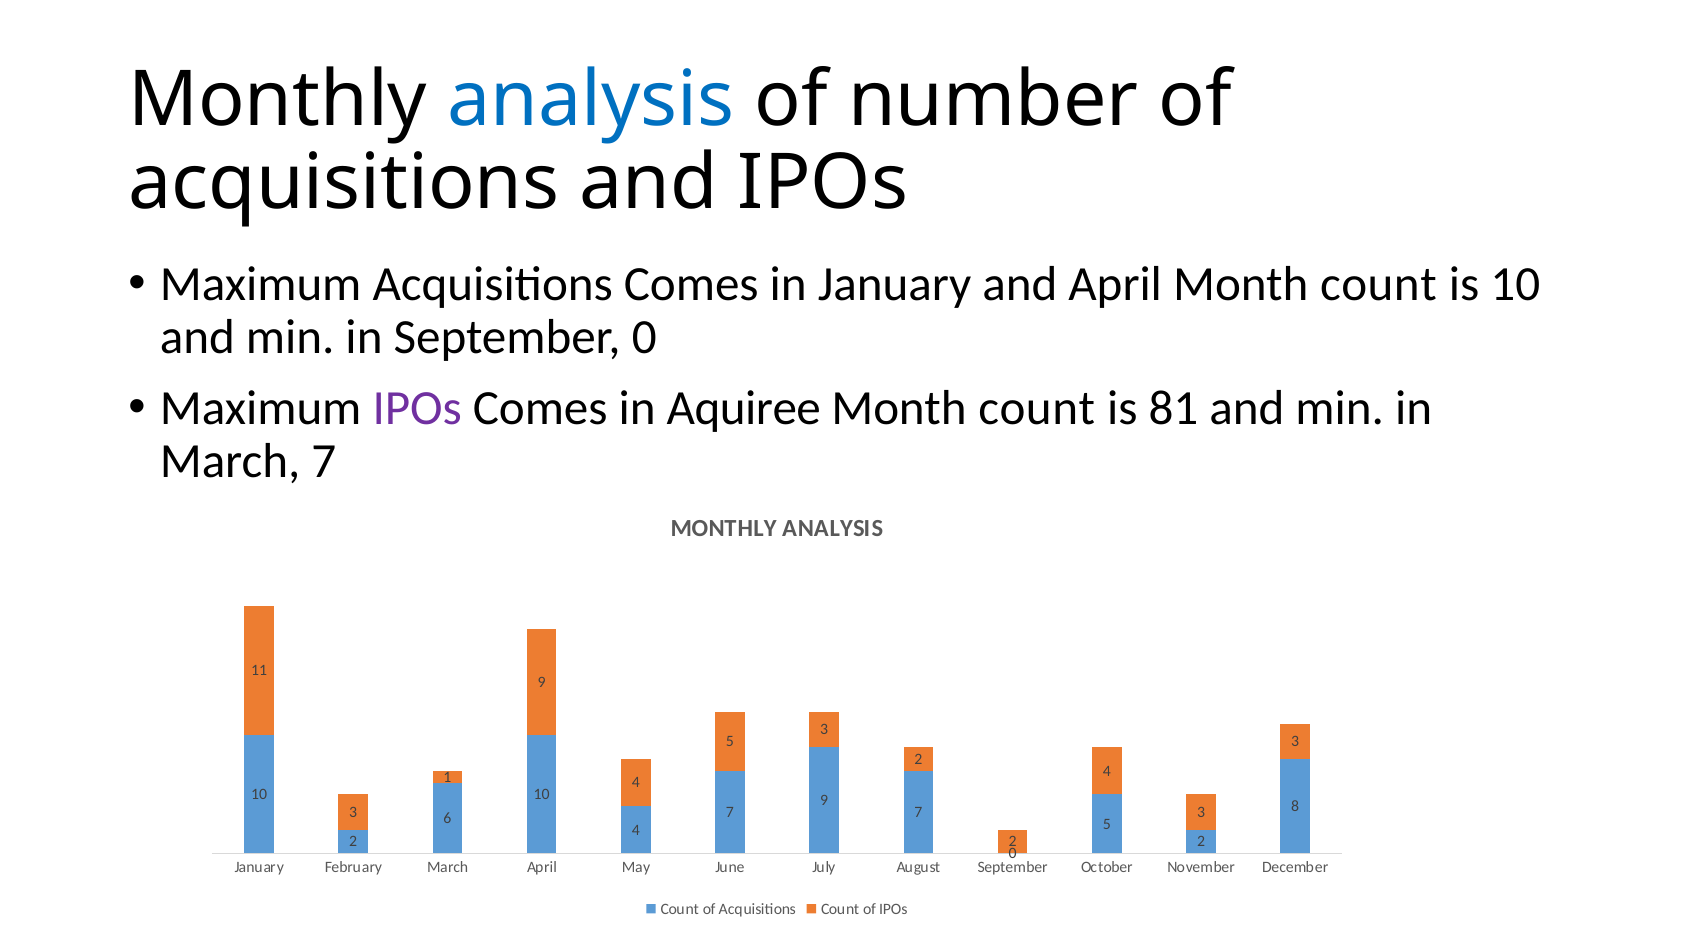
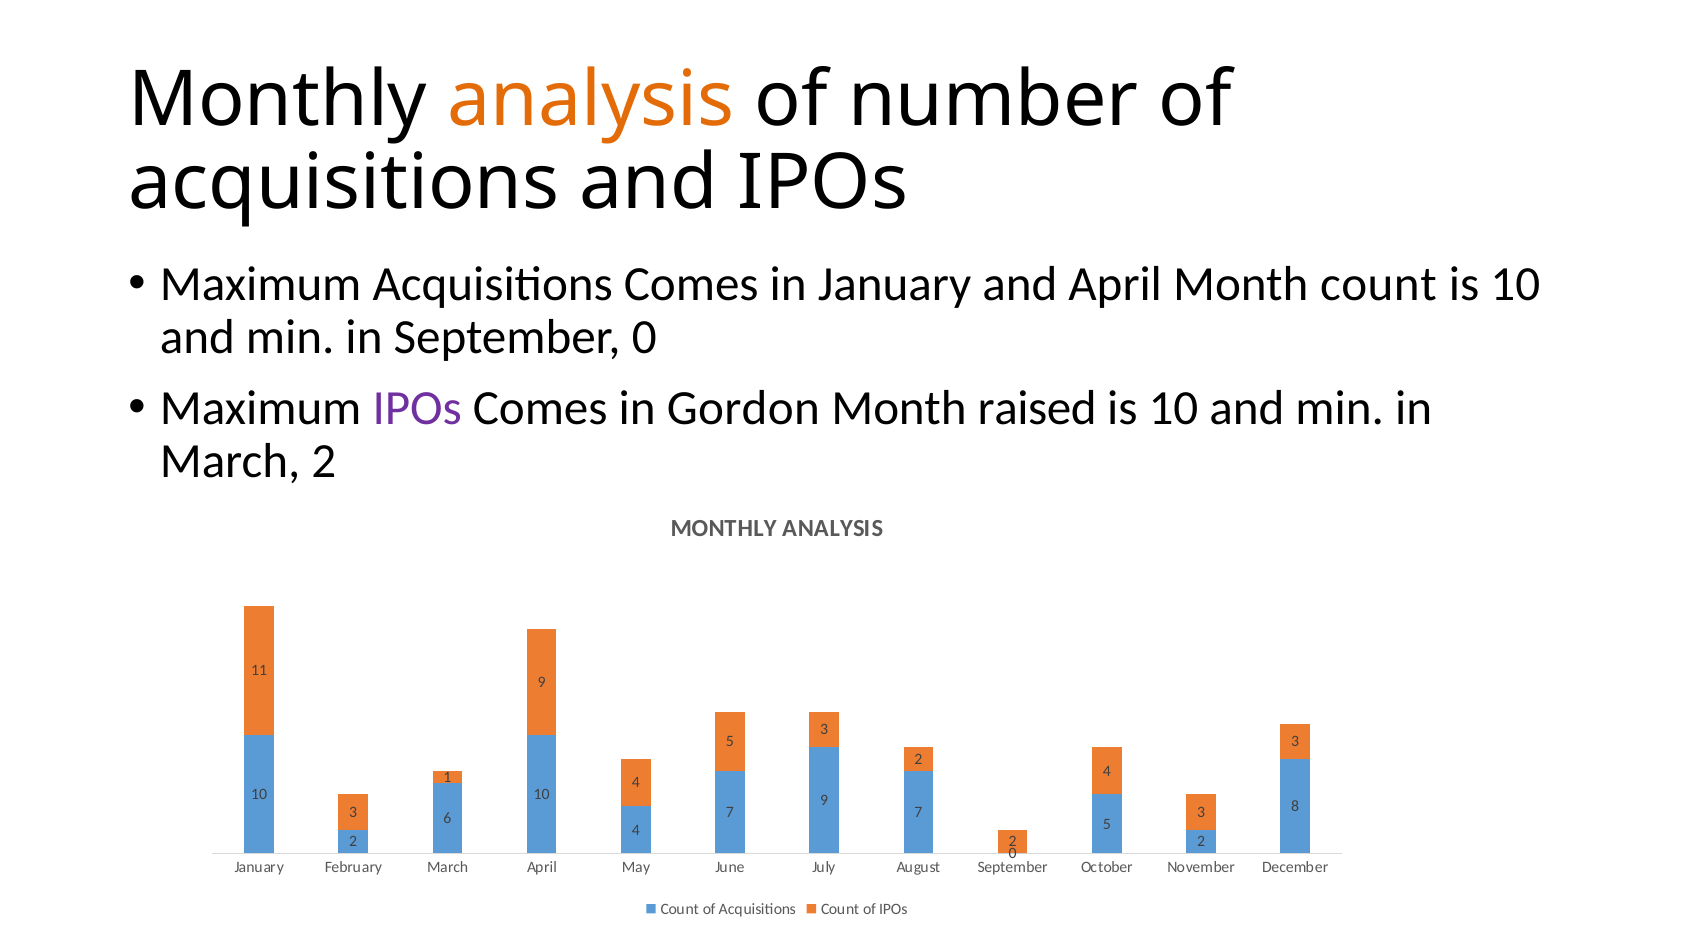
analysis colour: blue -> orange (591, 100)
Aquiree: Aquiree -> Gordon (743, 408)
count: count -> raised (1037, 408)
81: 81 -> 10 (1173, 408)
March 7: 7 -> 2 (324, 461)
